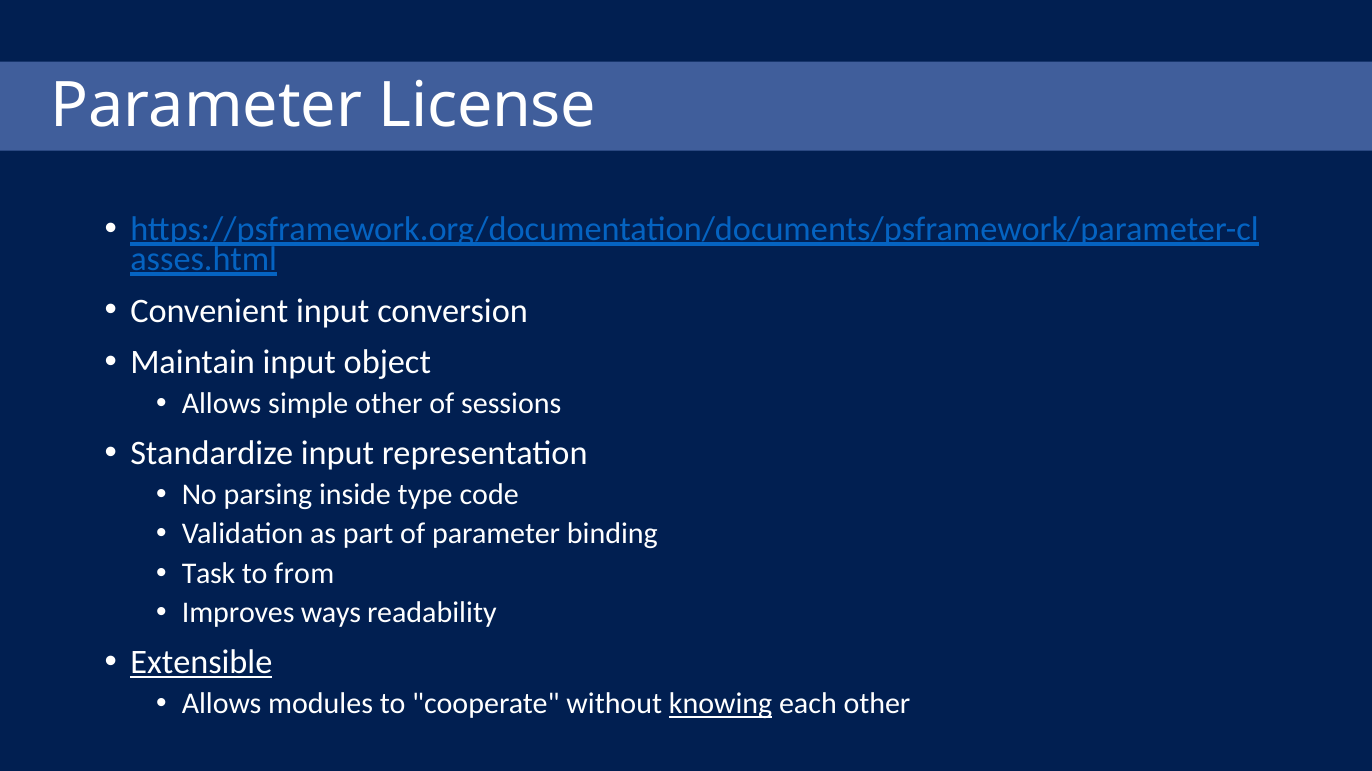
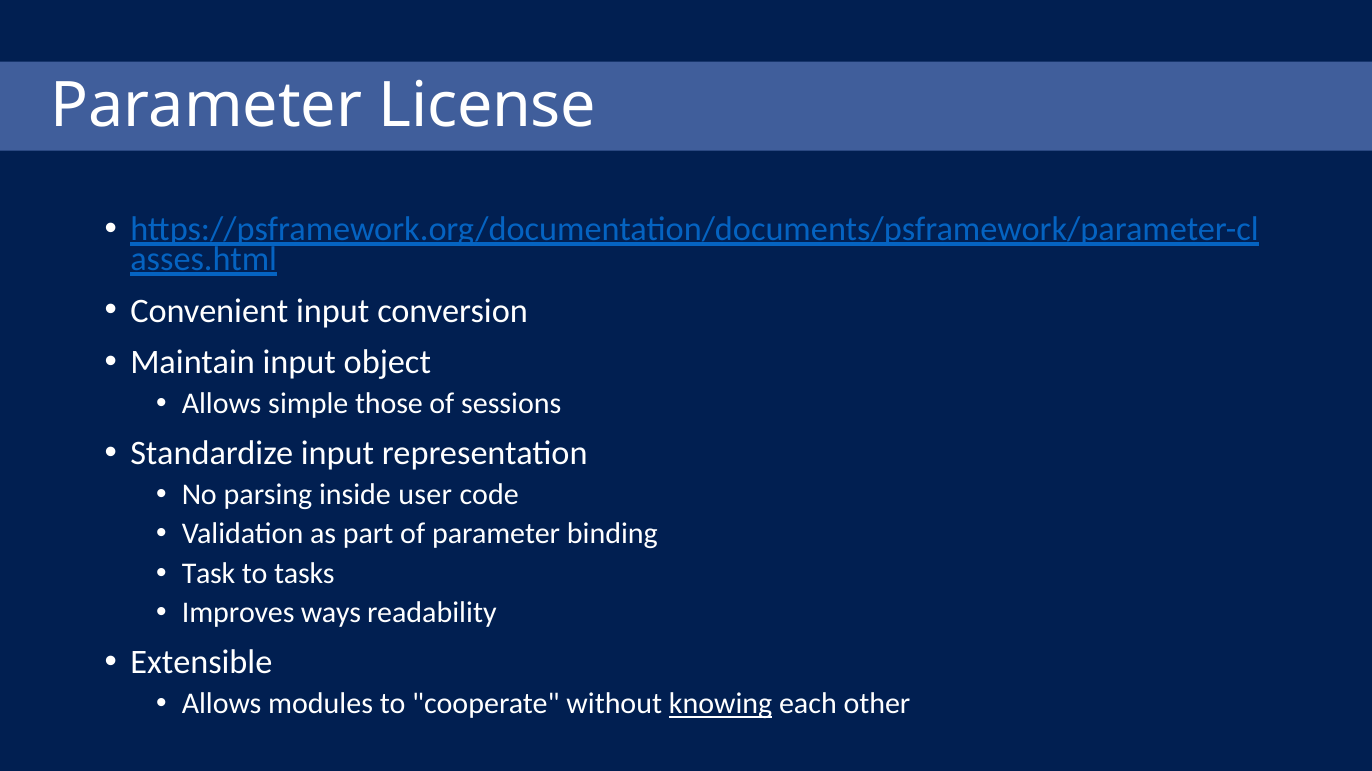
simple other: other -> those (389, 404)
type: type -> user (425, 495)
from: from -> tasks (304, 574)
Extensible underline: present -> none (201, 663)
